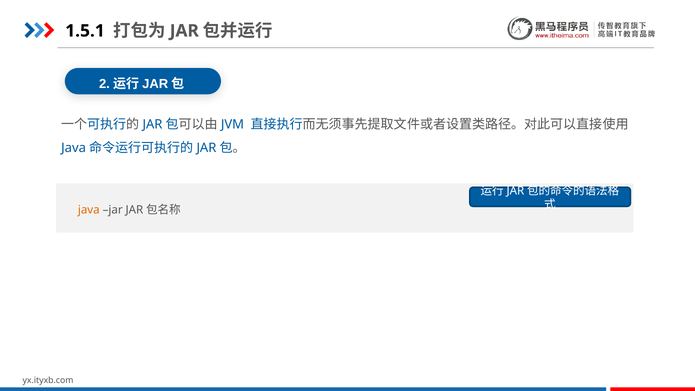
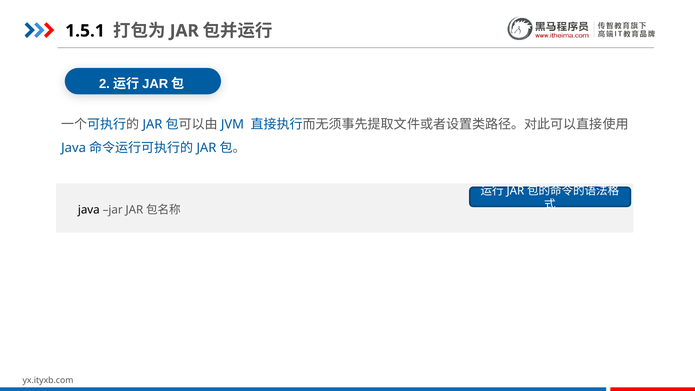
java colour: orange -> black (89, 210)
